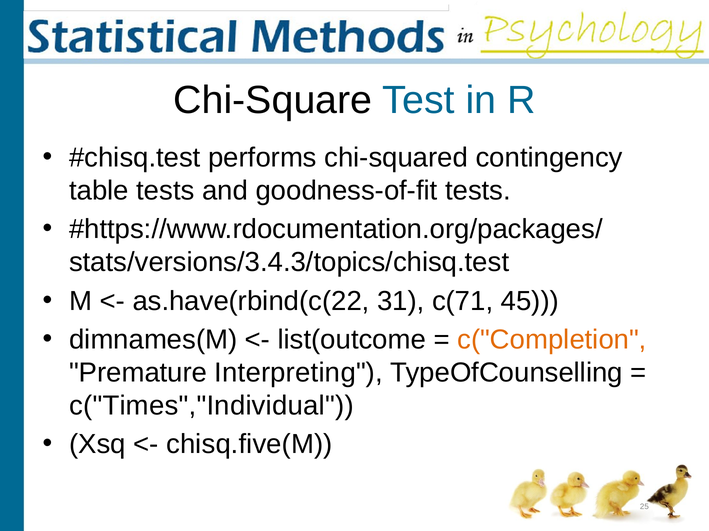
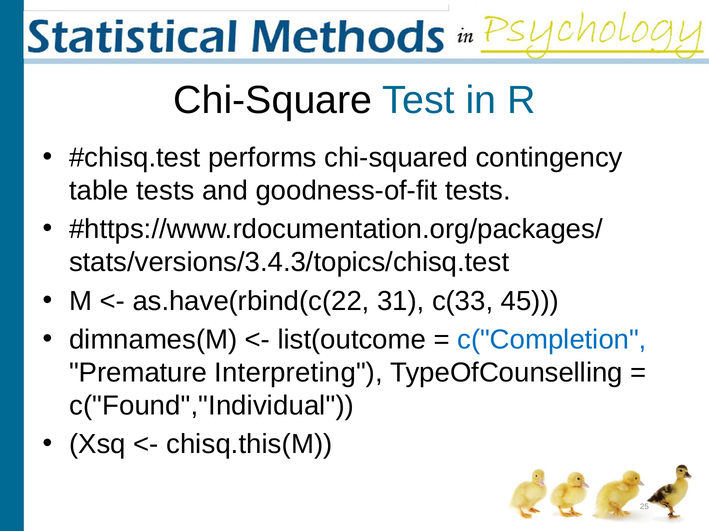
c(71: c(71 -> c(33 (463, 301)
c("Completion colour: orange -> blue (552, 340)
c("Times","Individual: c("Times","Individual -> c("Found","Individual (212, 406)
chisq.five(M: chisq.five(M -> chisq.this(M (249, 445)
